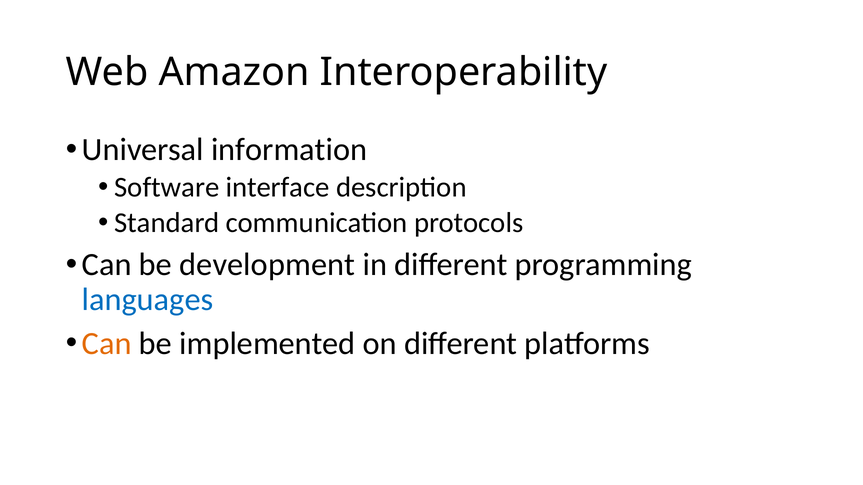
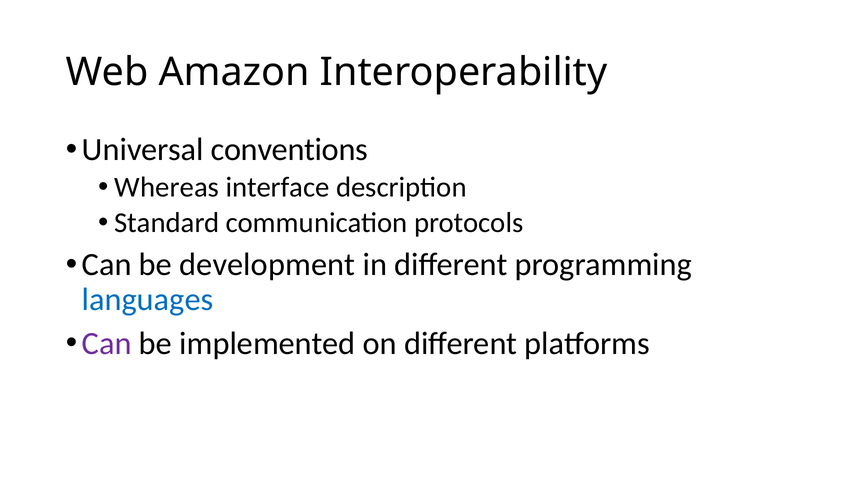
information: information -> conventions (289, 150)
Software: Software -> Whereas (167, 187)
Can colour: orange -> purple (107, 344)
